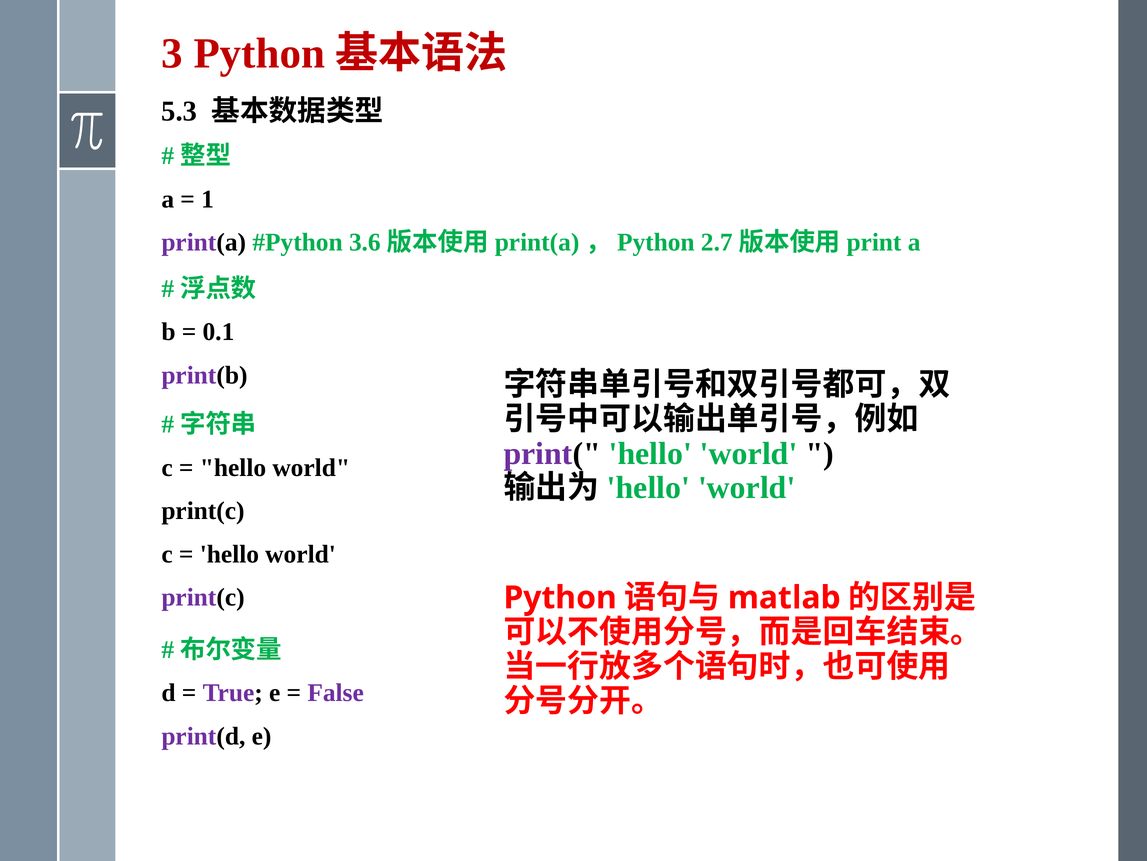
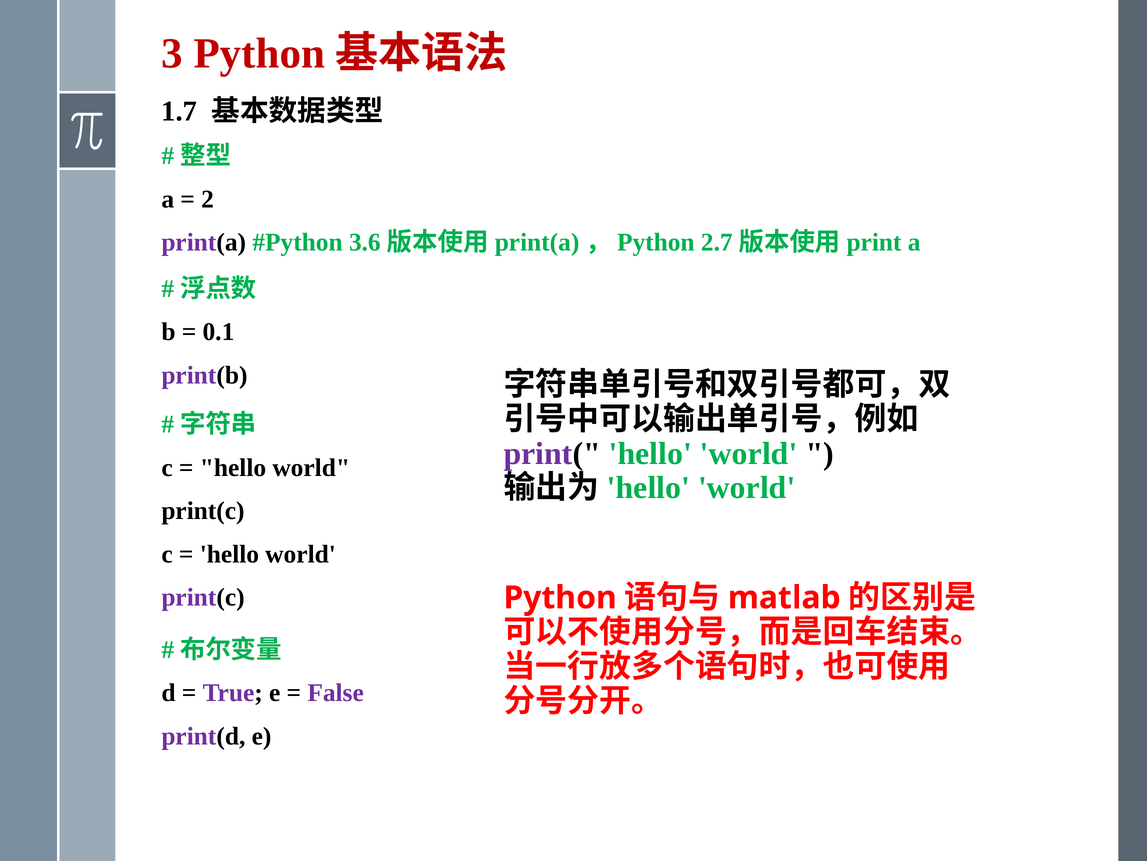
5.3: 5.3 -> 1.7 (179, 111)
1: 1 -> 2 (208, 199)
